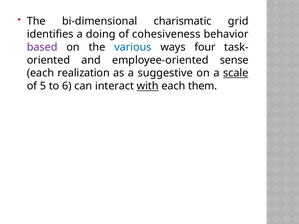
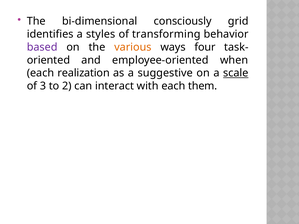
charismatic: charismatic -> consciously (183, 21)
doing: doing -> styles (101, 34)
cohesiveness: cohesiveness -> transforming (166, 34)
various colour: blue -> orange (133, 47)
sense: sense -> when (234, 60)
5: 5 -> 3 (43, 86)
6: 6 -> 2 (67, 86)
with underline: present -> none (148, 86)
